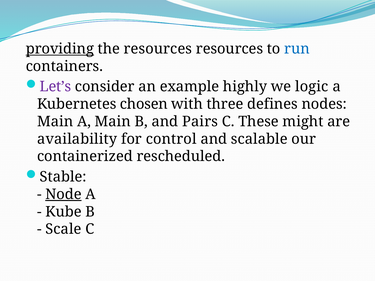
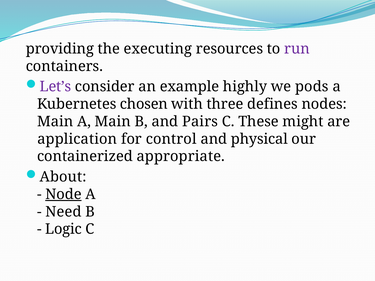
providing underline: present -> none (60, 49)
the resources: resources -> executing (158, 49)
run colour: blue -> purple (297, 49)
logic: logic -> pods (312, 87)
availability: availability -> application (77, 139)
scalable: scalable -> physical (259, 139)
rescheduled: rescheduled -> appropriate (181, 157)
Stable: Stable -> About (63, 177)
Kube: Kube -> Need (63, 212)
Scale: Scale -> Logic (64, 229)
